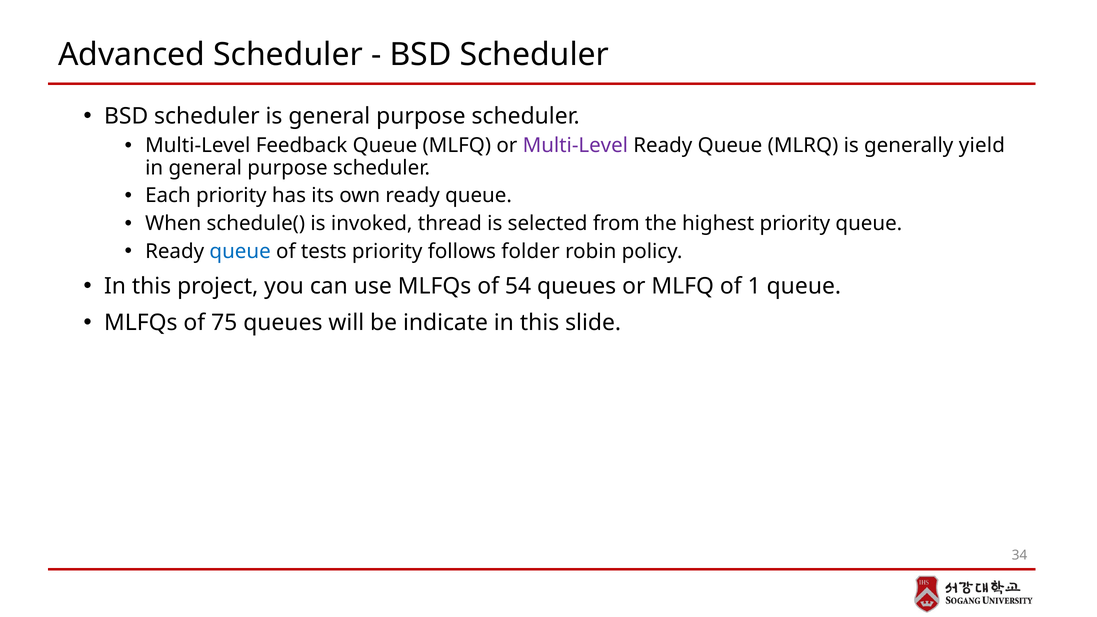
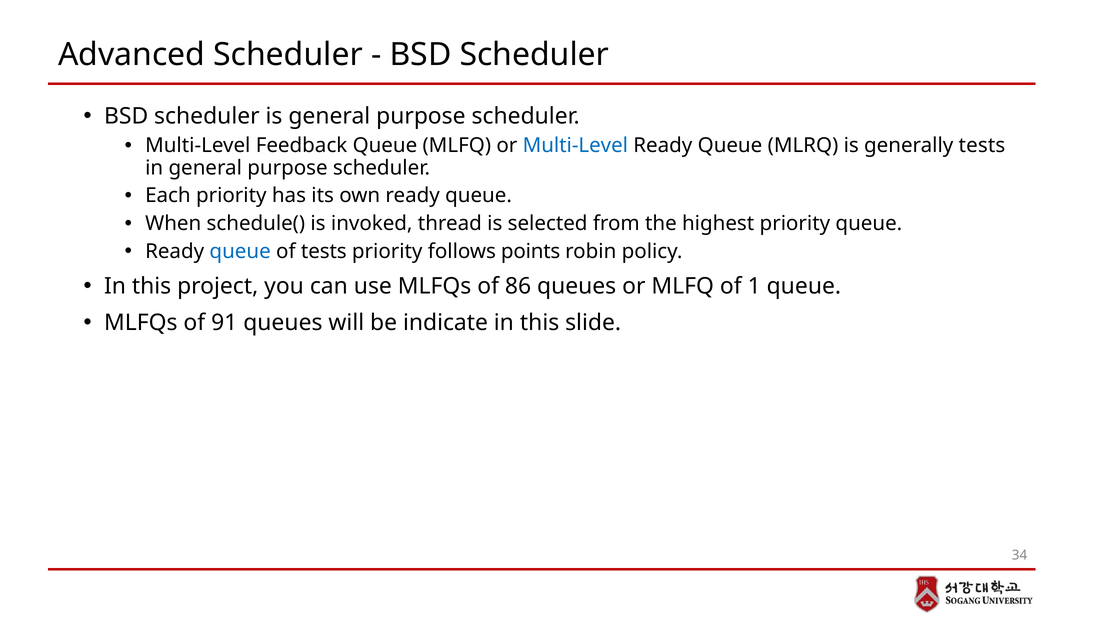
Multi-Level colour: purple -> blue (575, 146)
generally yield: yield -> tests (982, 146)
folder: folder -> points (531, 252)
54: 54 -> 86 (518, 286)
75: 75 -> 91 (224, 322)
